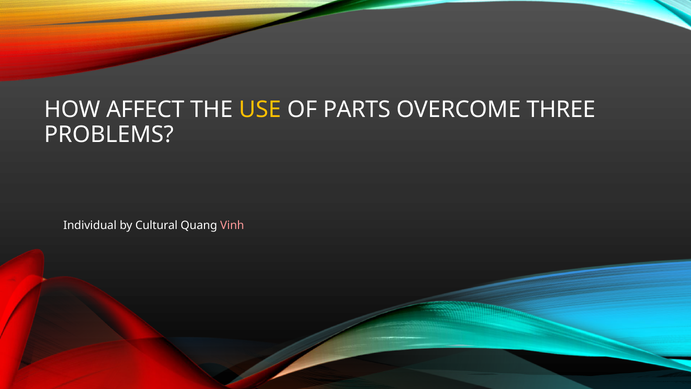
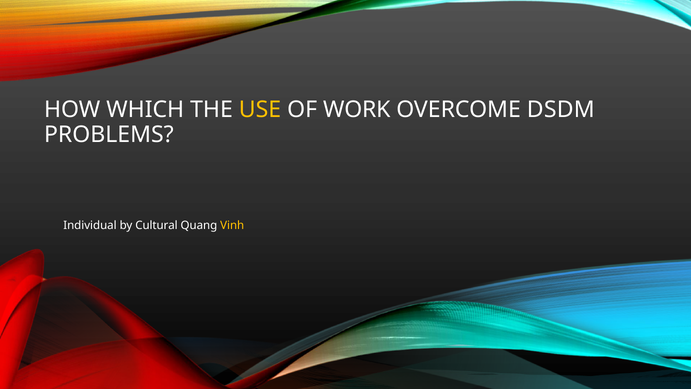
AFFECT: AFFECT -> WHICH (145, 110)
PARTS: PARTS -> WORK (357, 110)
THREE: THREE -> DSDM (561, 110)
Vinh colour: pink -> yellow (232, 225)
